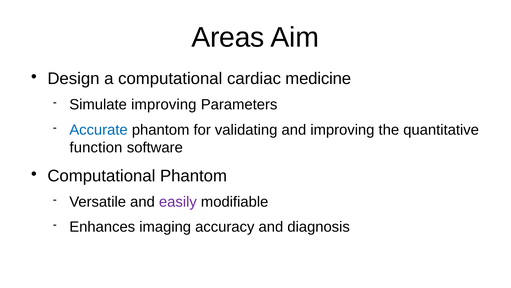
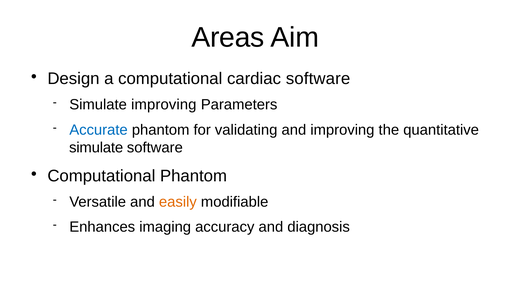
cardiac medicine: medicine -> software (318, 78)
function: function -> simulate (96, 147)
easily colour: purple -> orange (178, 202)
